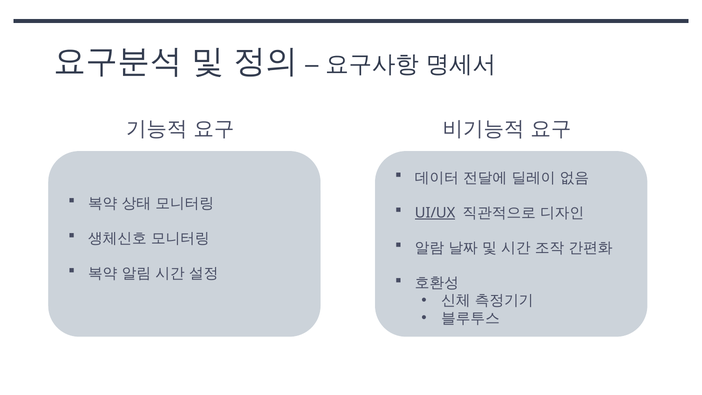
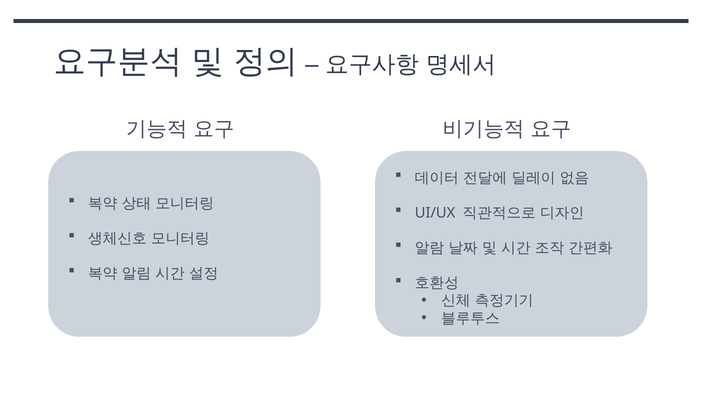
UI/UX underline: present -> none (435, 213)
